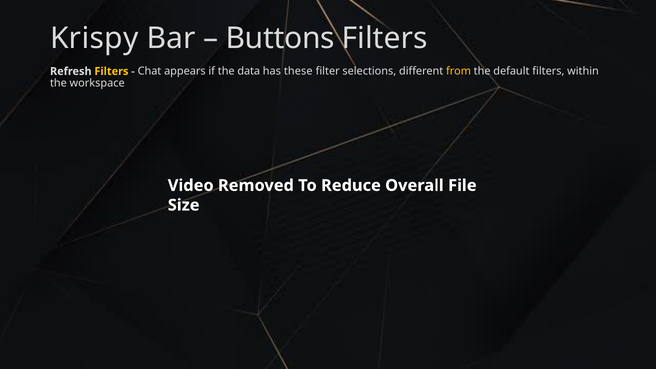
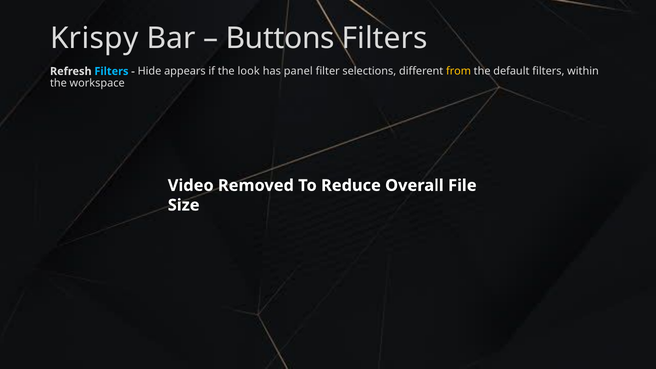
Filters colour: yellow -> light blue (111, 71)
Chat: Chat -> Hide (150, 71)
data: data -> look (249, 71)
these: these -> panel (298, 71)
